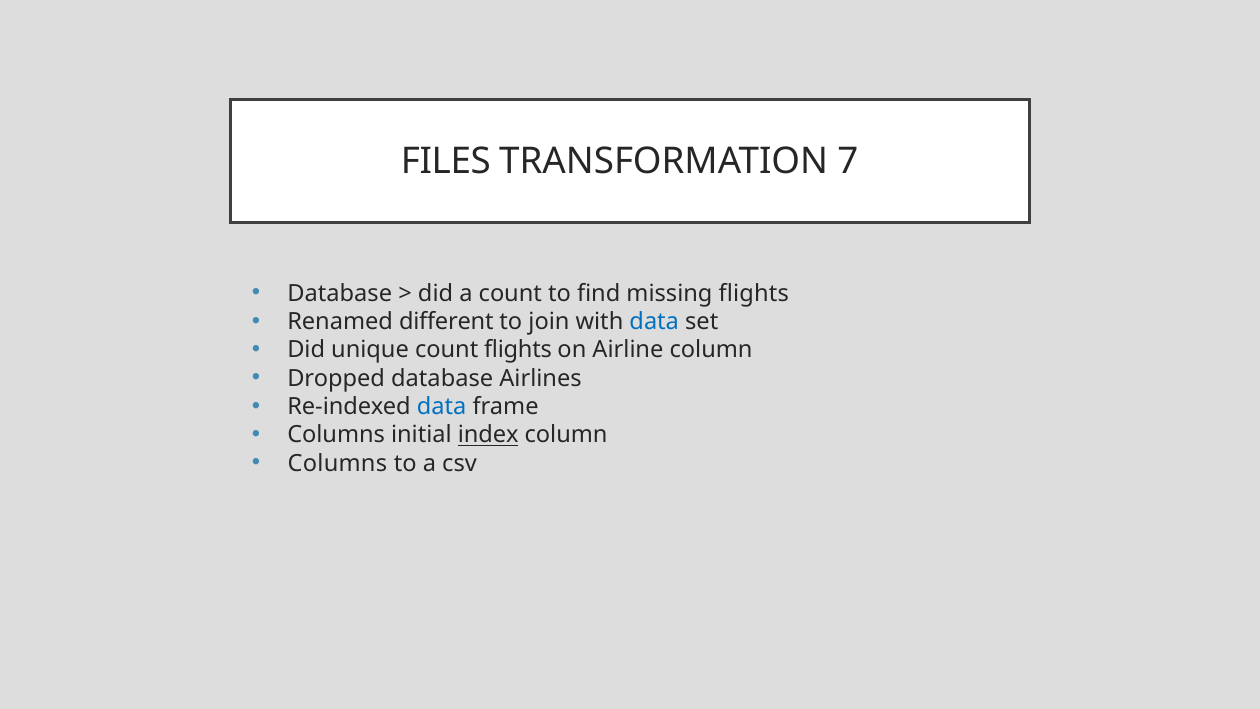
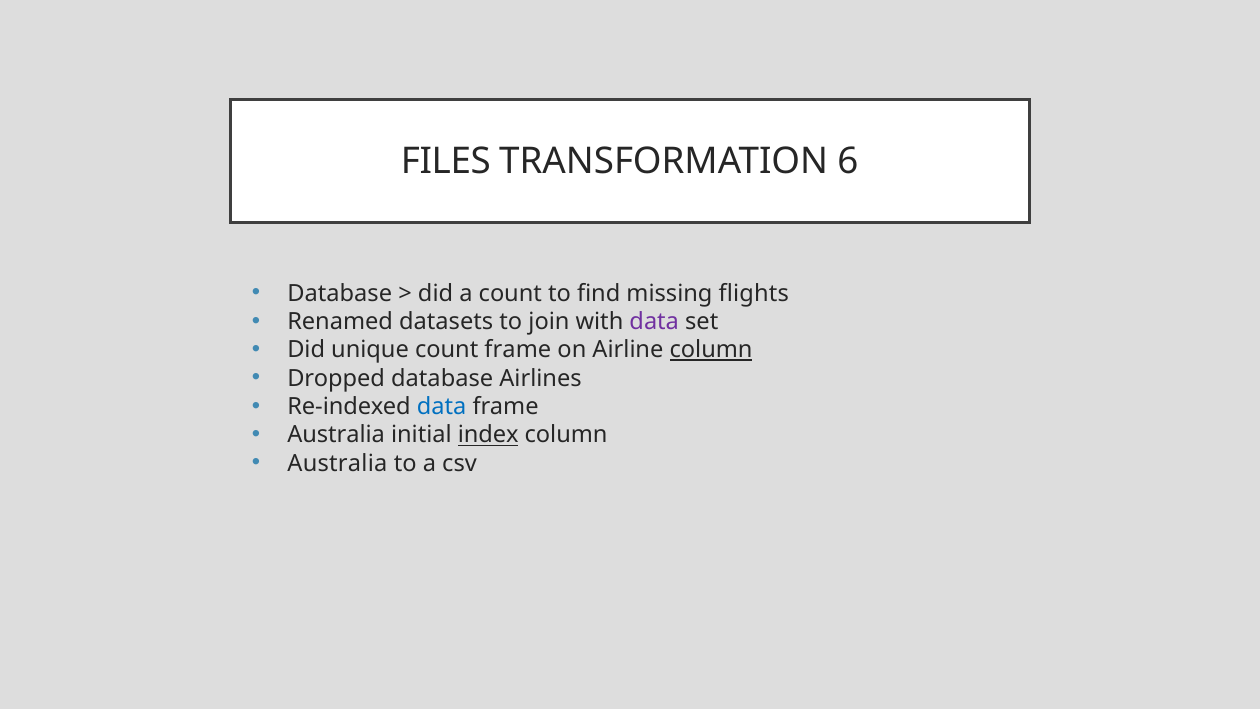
7: 7 -> 6 (848, 161)
different: different -> datasets (446, 322)
data colour: blue -> purple (654, 322)
count flights: flights -> frame (518, 350)
column underline: none -> present (711, 350)
Columns: Columns -> Australia (336, 435)
Columns: Columns -> Australia (337, 463)
